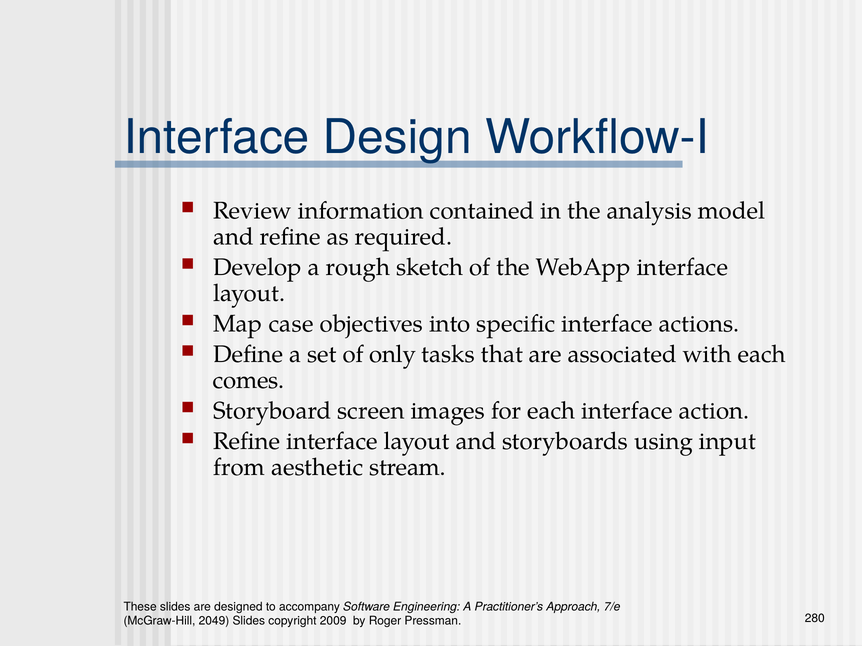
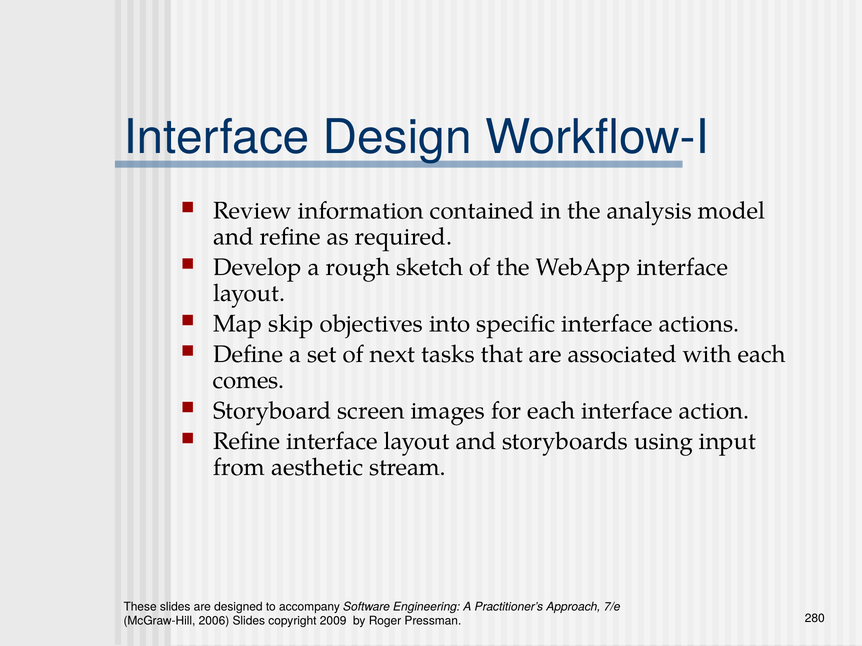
case: case -> skip (291, 324)
only: only -> next (393, 355)
2049: 2049 -> 2006 (214, 621)
